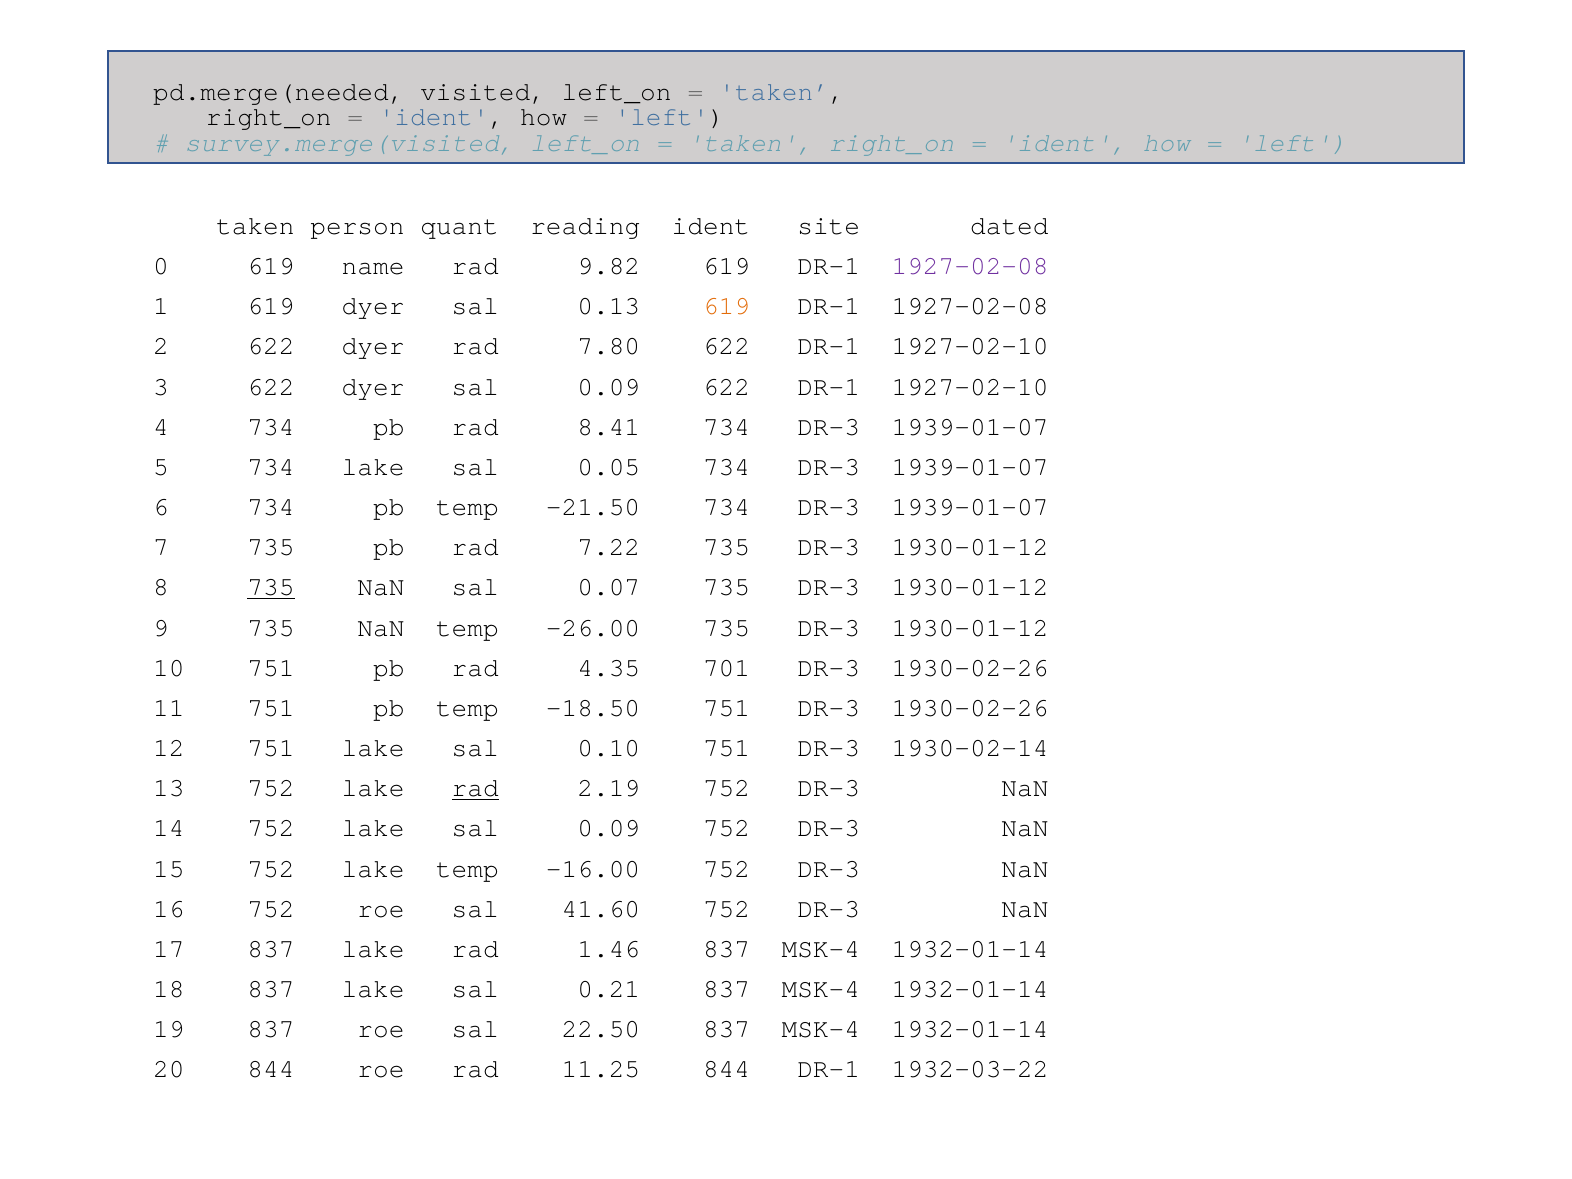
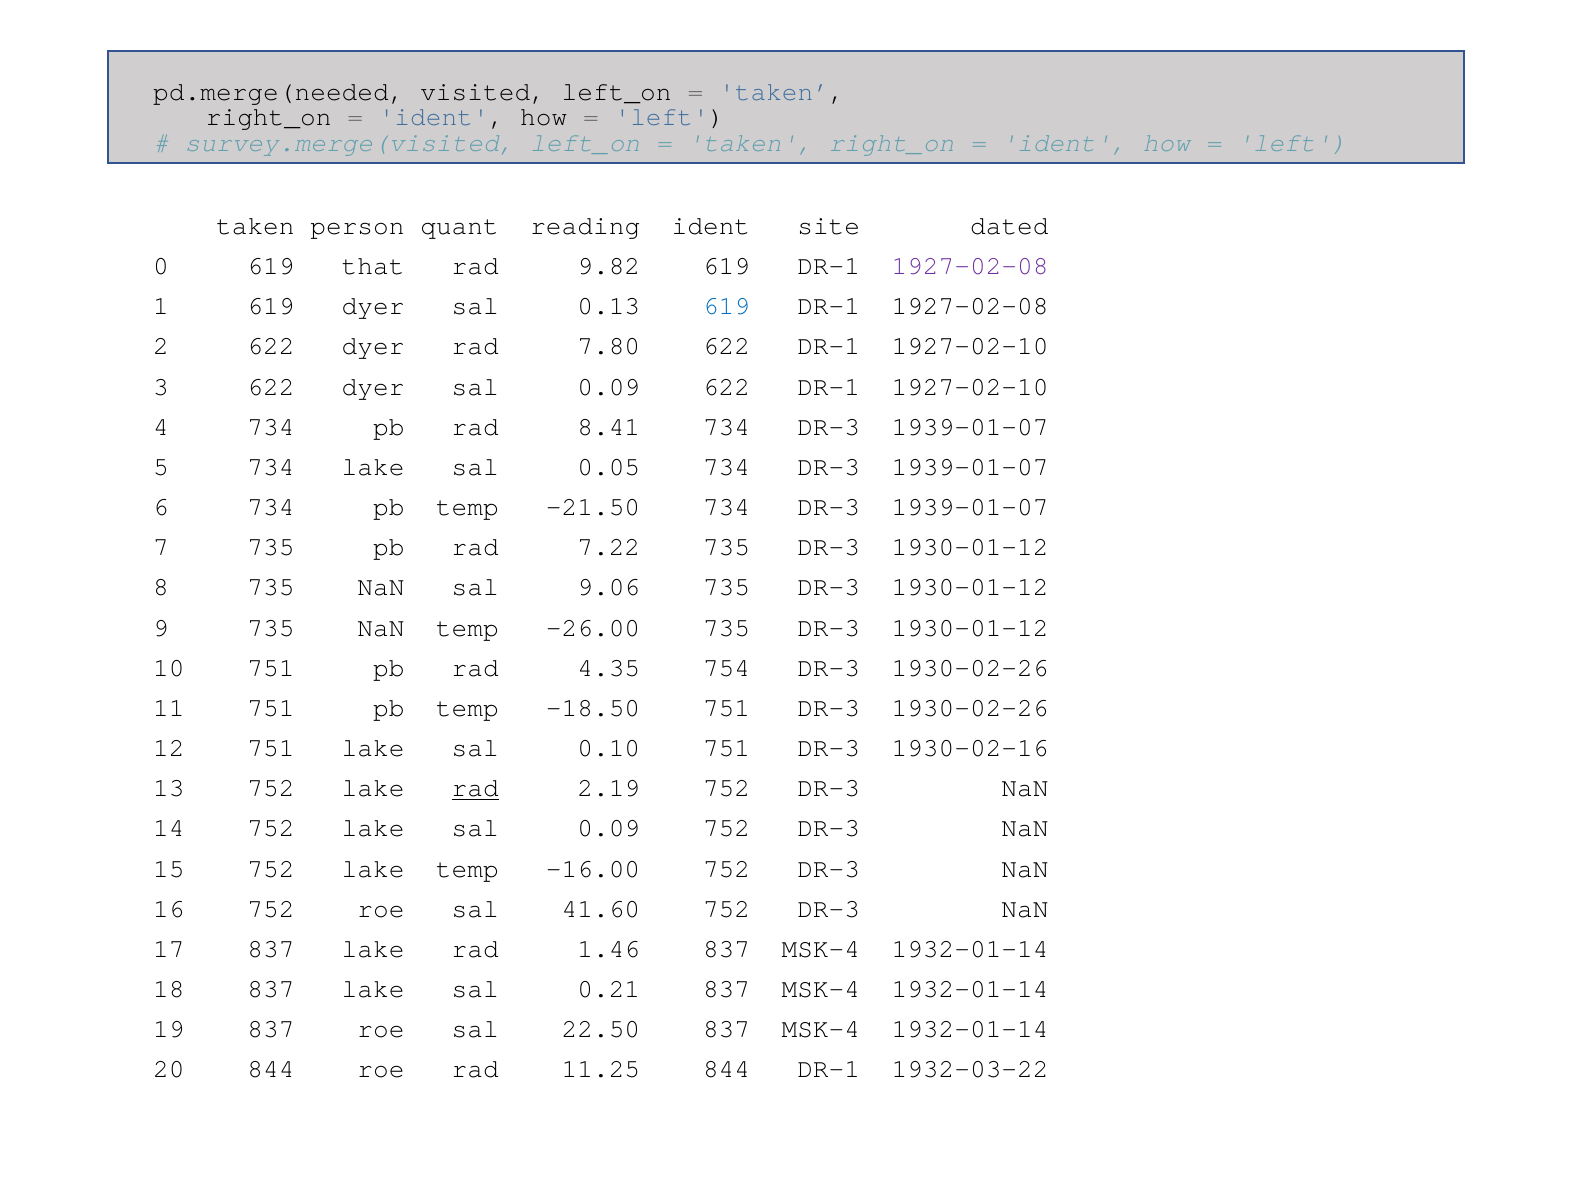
name: name -> that (373, 266)
619 colour: orange -> blue (727, 306)
735 underline: present -> none (271, 587)
0.07: 0.07 -> 9.06 (609, 587)
701: 701 -> 754 (727, 668)
1930-02-14: 1930-02-14 -> 1930-02-16 (970, 748)
